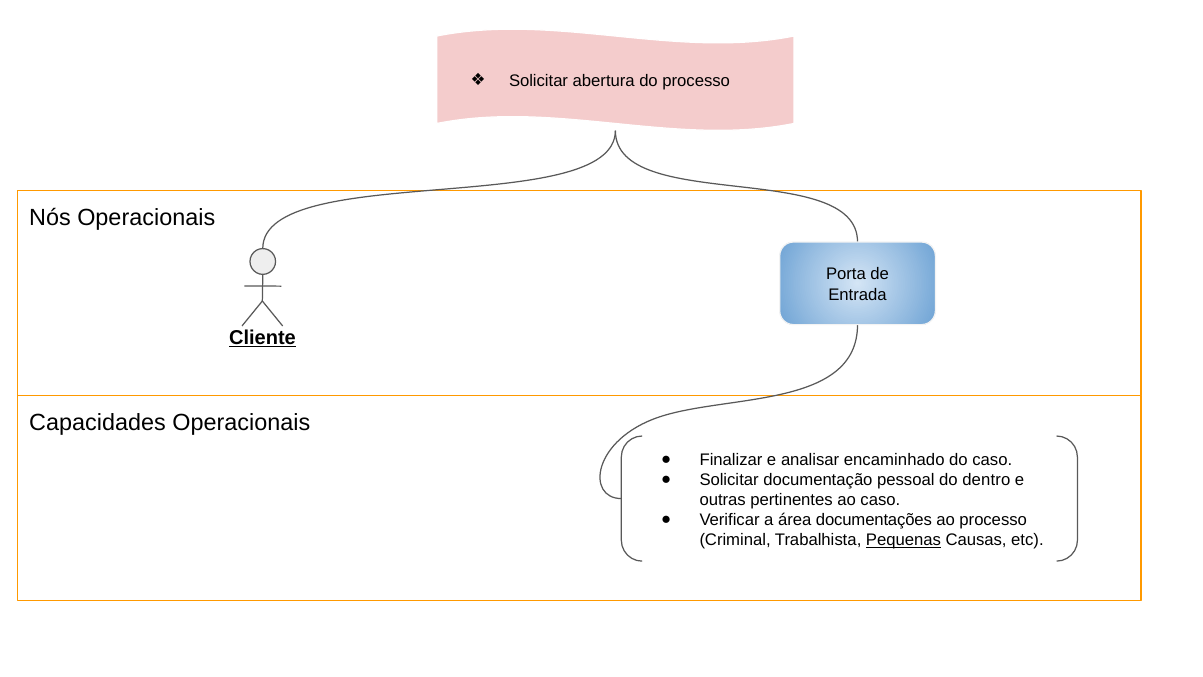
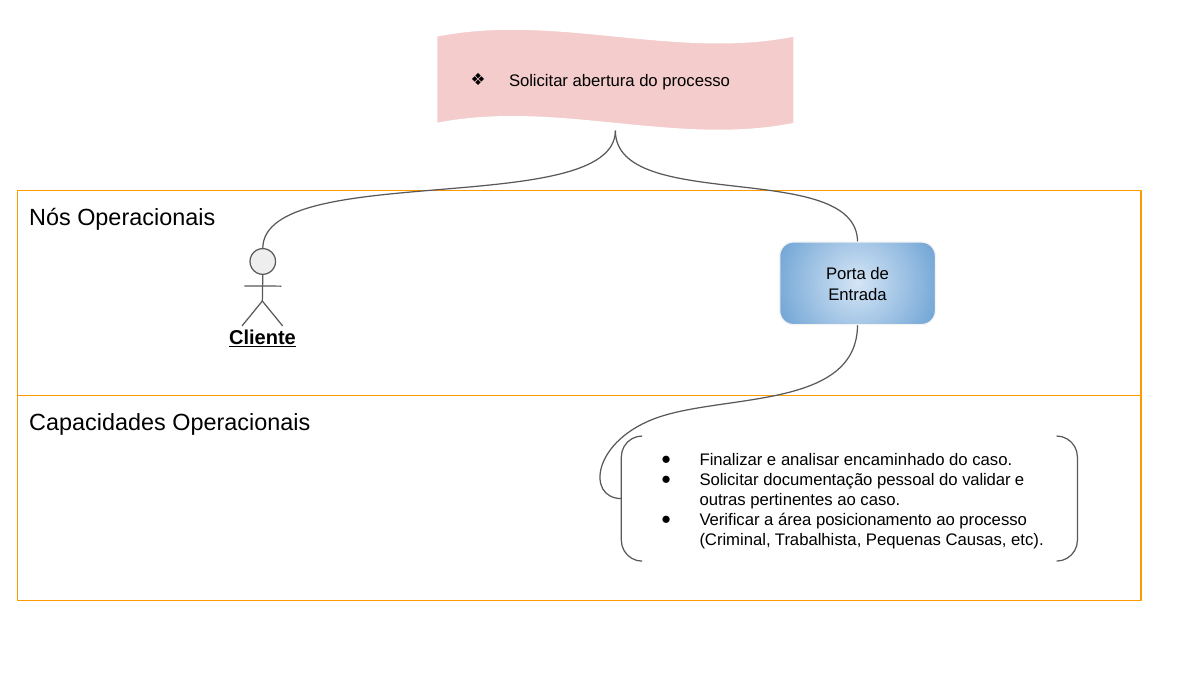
dentro: dentro -> validar (986, 479)
documentações: documentações -> posicionamento (874, 520)
Pequenas underline: present -> none (903, 540)
